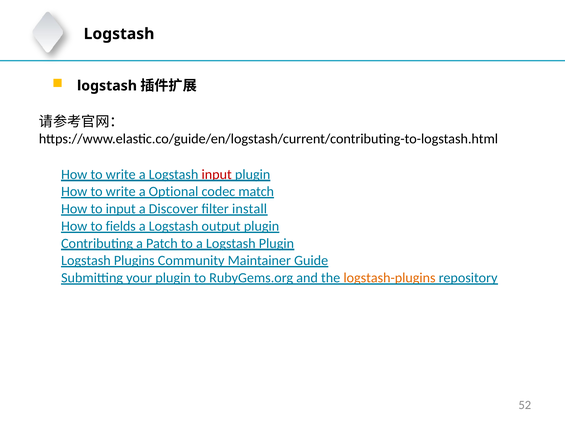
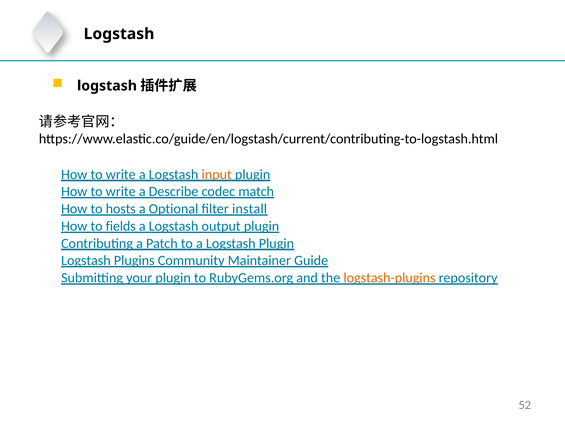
input colour: red -> orange (217, 174)
Optional: Optional -> Describe (174, 191)
to input: input -> hosts (121, 209)
Discover: Discover -> Optional (174, 209)
